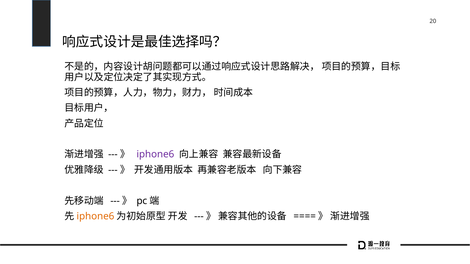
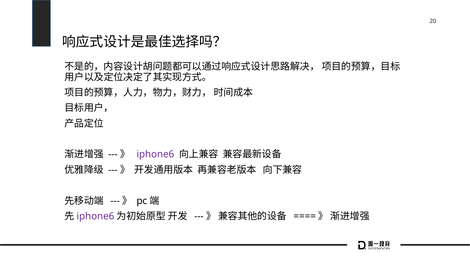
iphone6 colour: orange -> purple (95, 217)
